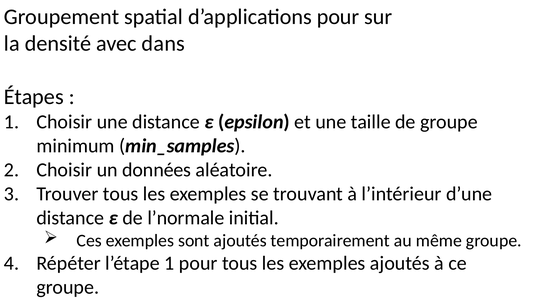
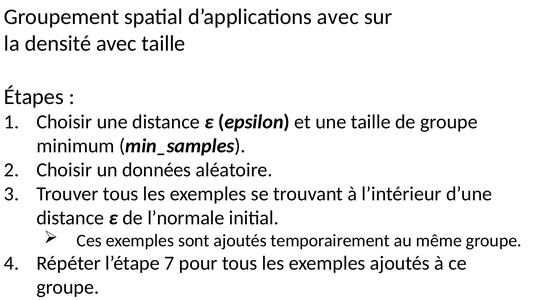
d’applications pour: pour -> avec (338, 17)
avec dans: dans -> taille (163, 44)
l’étape 1: 1 -> 7 (169, 264)
